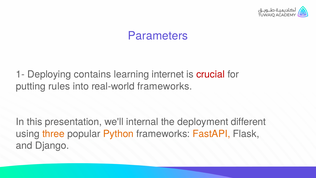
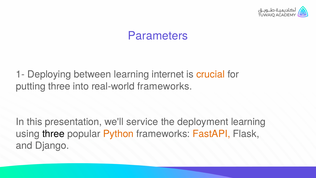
contains: contains -> between (93, 74)
crucial colour: red -> orange (211, 74)
putting rules: rules -> three (59, 86)
internal: internal -> service (142, 122)
deployment different: different -> learning (248, 122)
three colour: orange -> black (53, 134)
